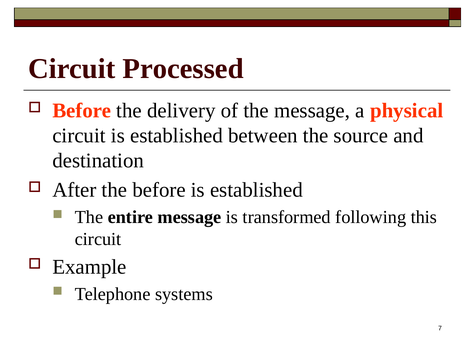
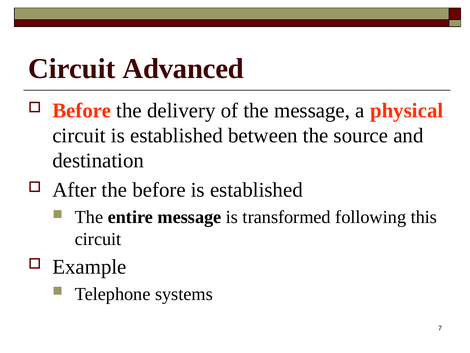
Processed: Processed -> Advanced (183, 69)
